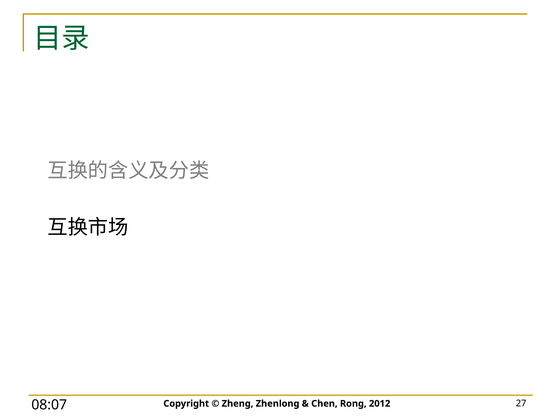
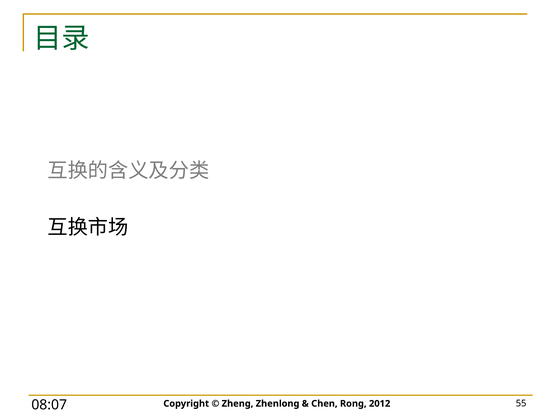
27: 27 -> 55 (521, 404)
